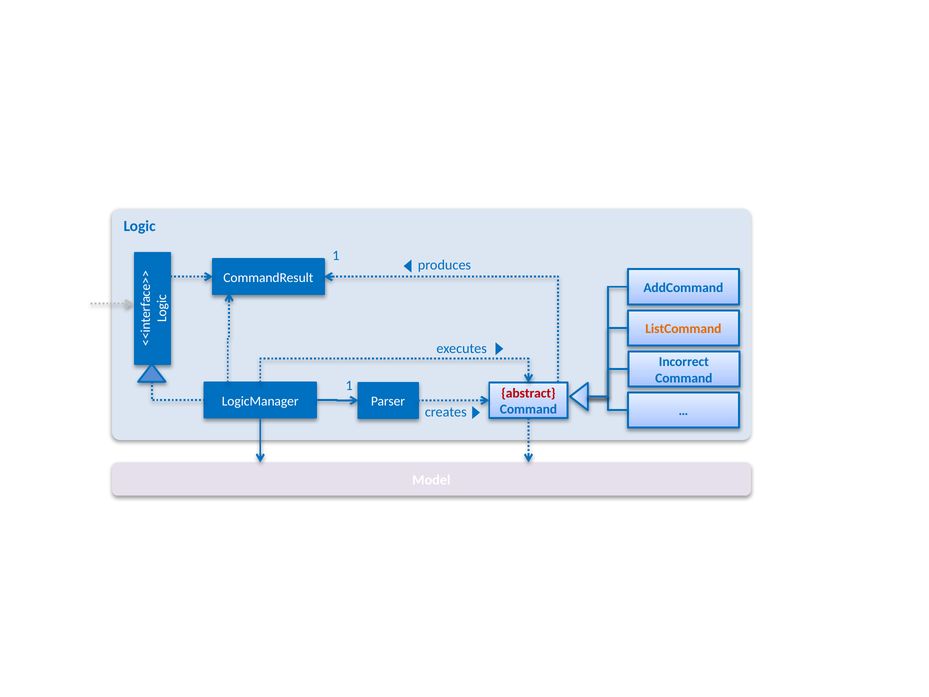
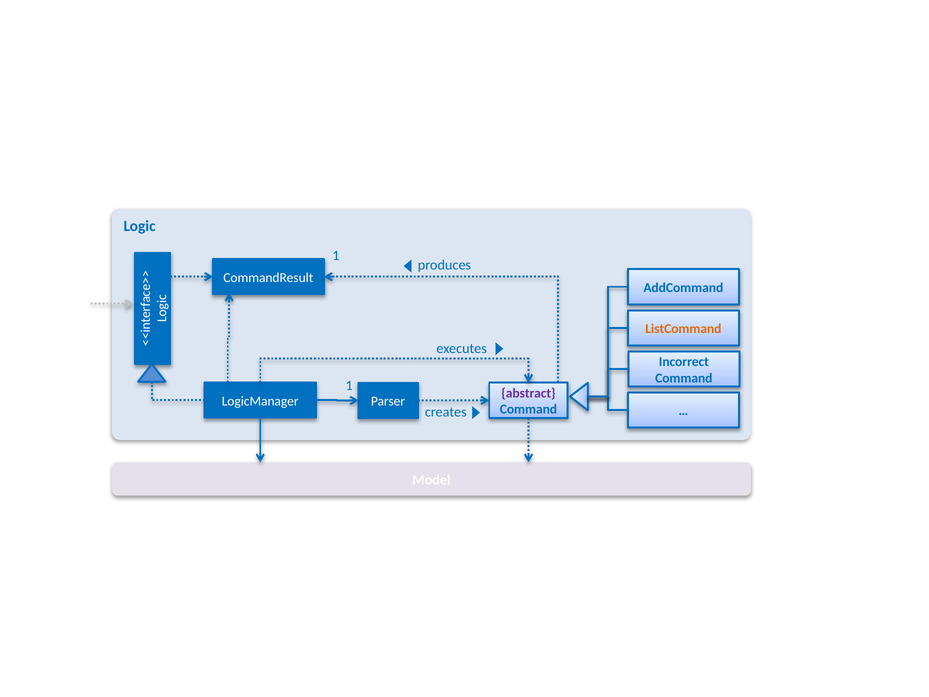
abstract colour: red -> purple (528, 393)
